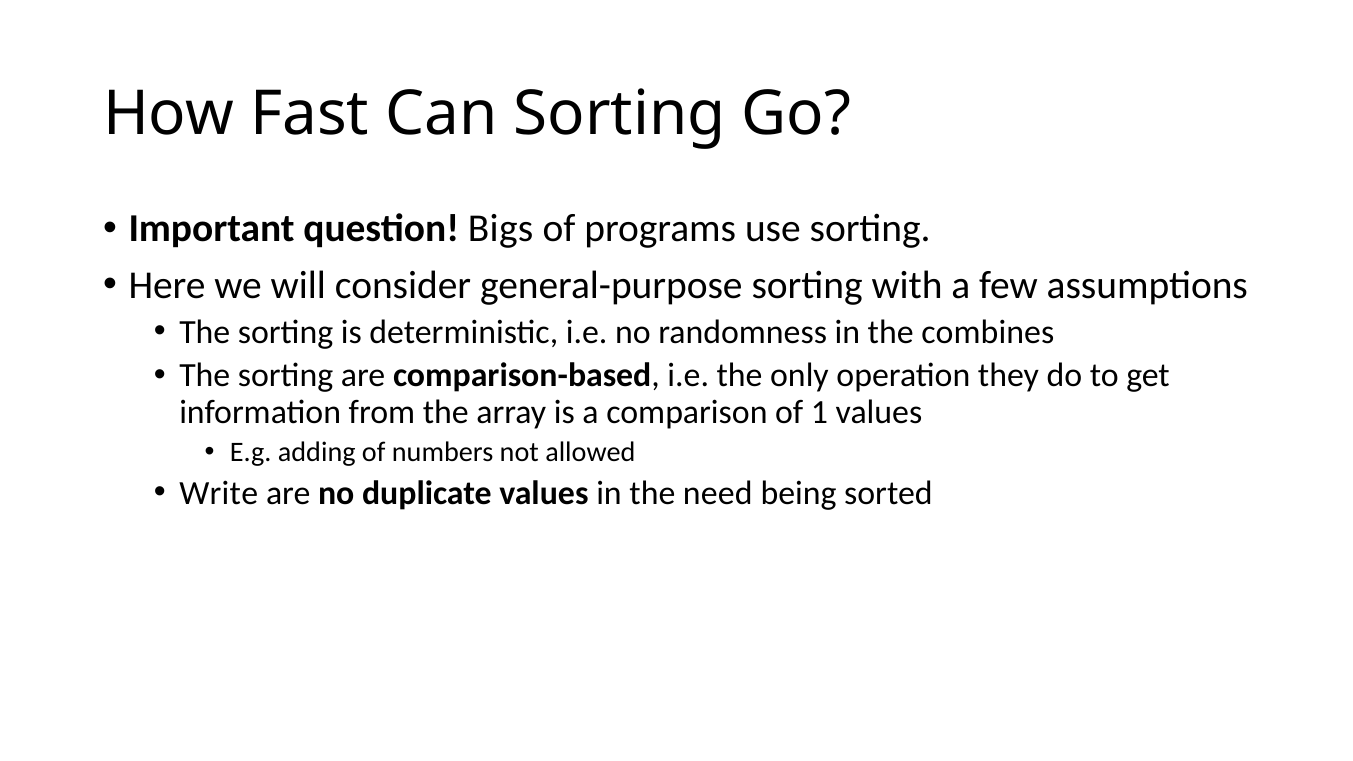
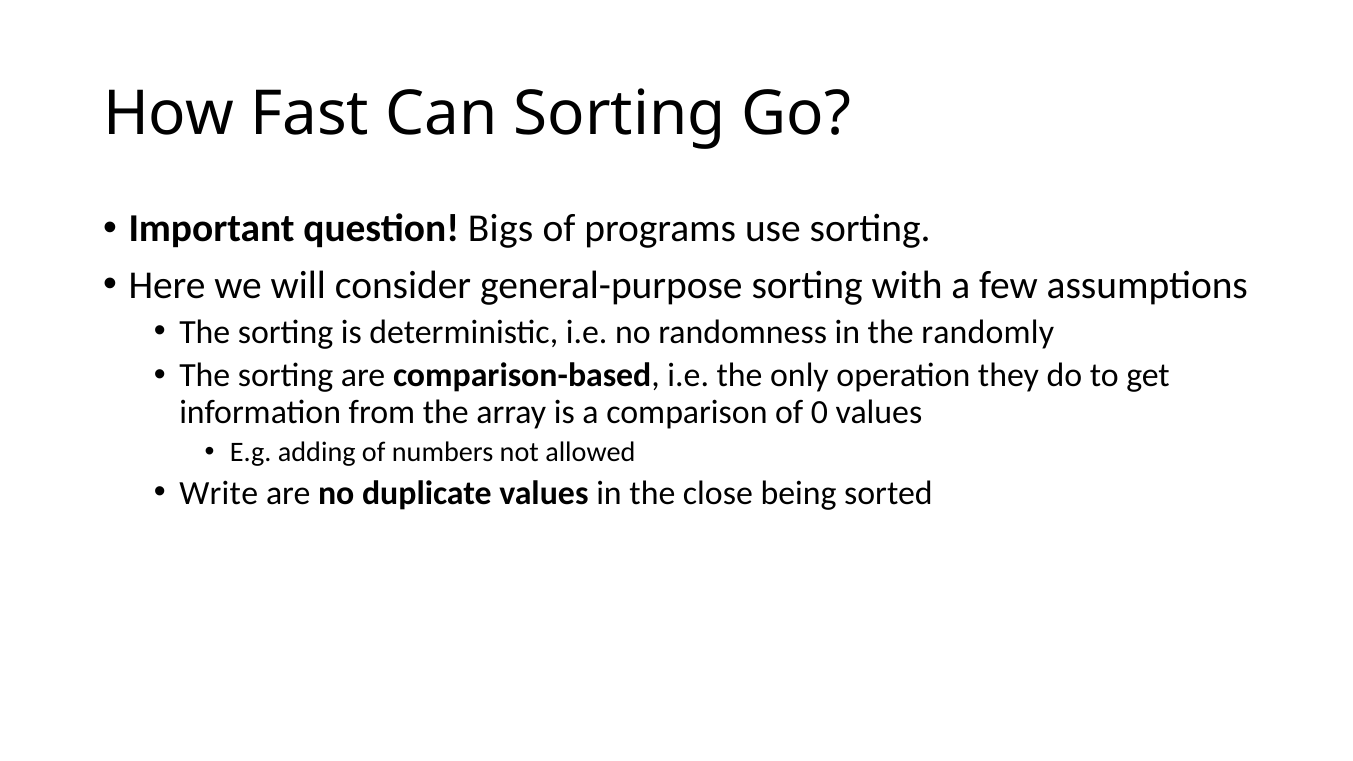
combines: combines -> randomly (988, 332)
1: 1 -> 0 (819, 412)
need: need -> close (718, 493)
